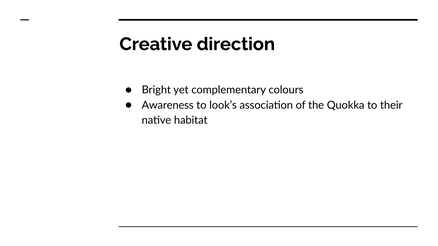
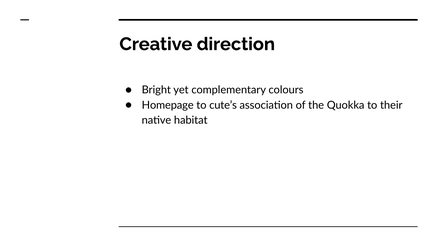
Awareness: Awareness -> Homepage (168, 105)
look’s: look’s -> cute’s (223, 105)
